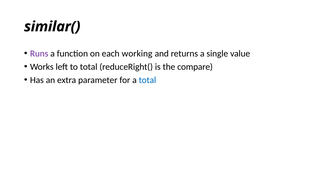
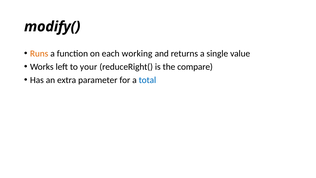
similar(: similar( -> modify( (52, 27)
Runs colour: purple -> orange (39, 53)
to total: total -> your (89, 67)
